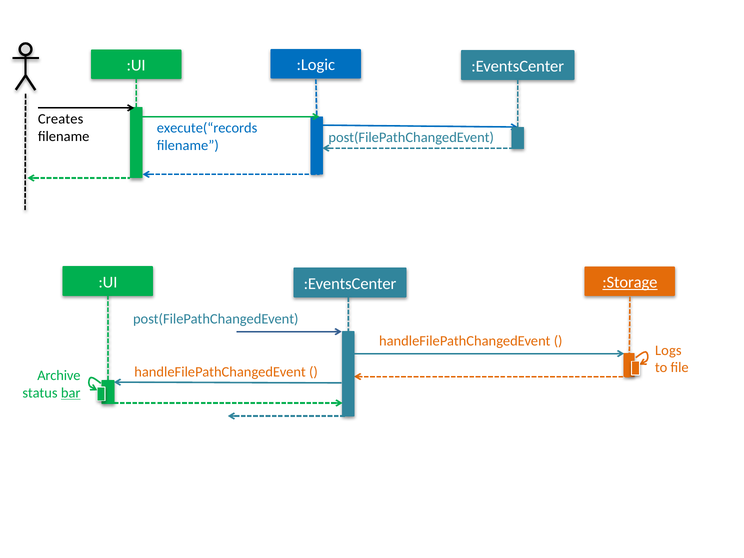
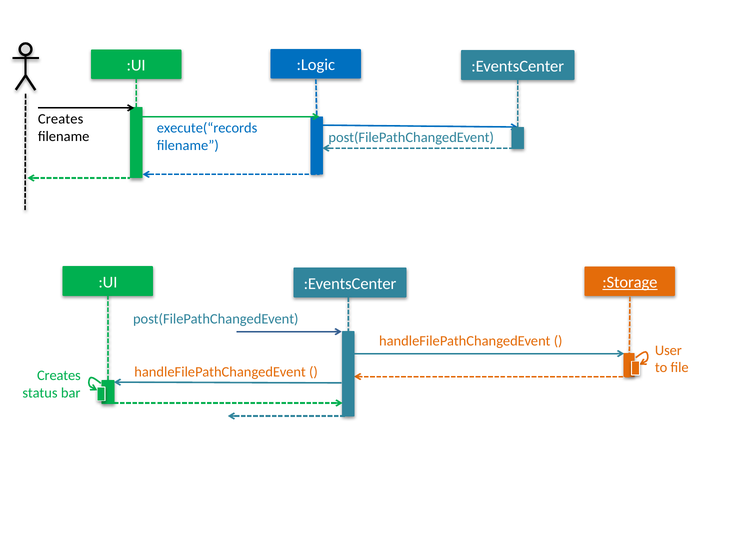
Logs: Logs -> User (668, 350)
Archive: Archive -> Creates (59, 376)
bar underline: present -> none (71, 393)
